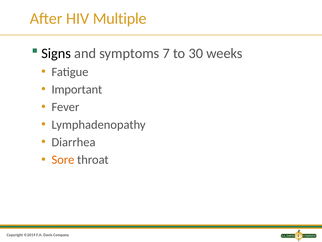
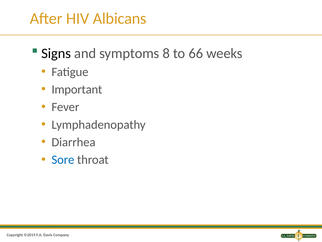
Multiple: Multiple -> Albicans (120, 19)
7: 7 -> 8 (166, 53)
30: 30 -> 66 (196, 53)
Sore colour: orange -> blue (63, 160)
